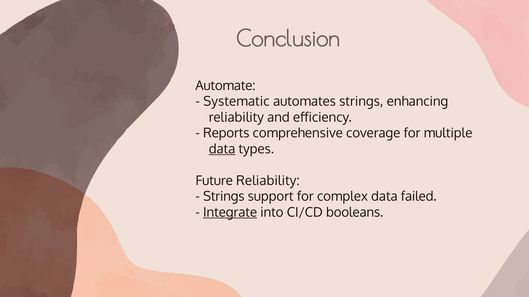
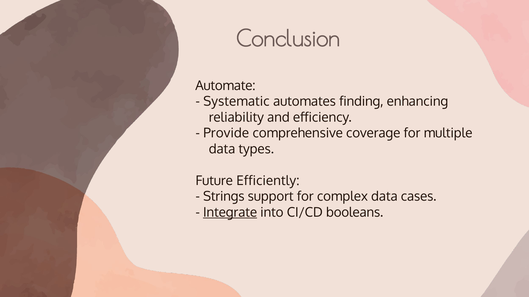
automates strings: strings -> finding (361, 102)
Reports: Reports -> Provide (226, 133)
data underline: present -> none (222, 149)
Future Reliability: Reliability -> Efficiently (268, 181)
failed: failed -> cases (419, 197)
